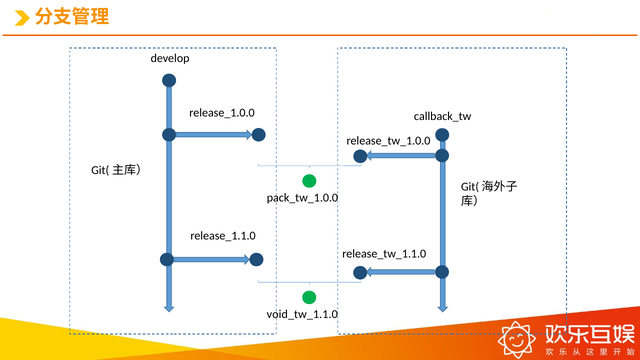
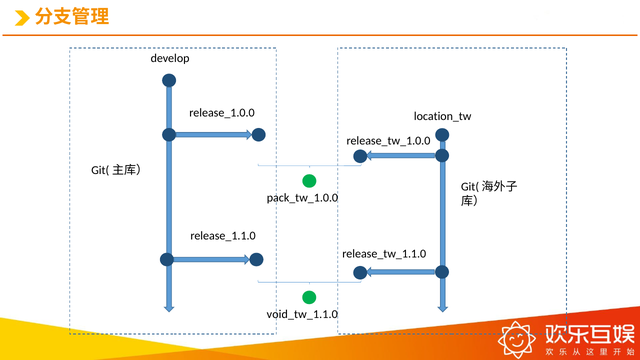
callback_tw: callback_tw -> location_tw (443, 116)
